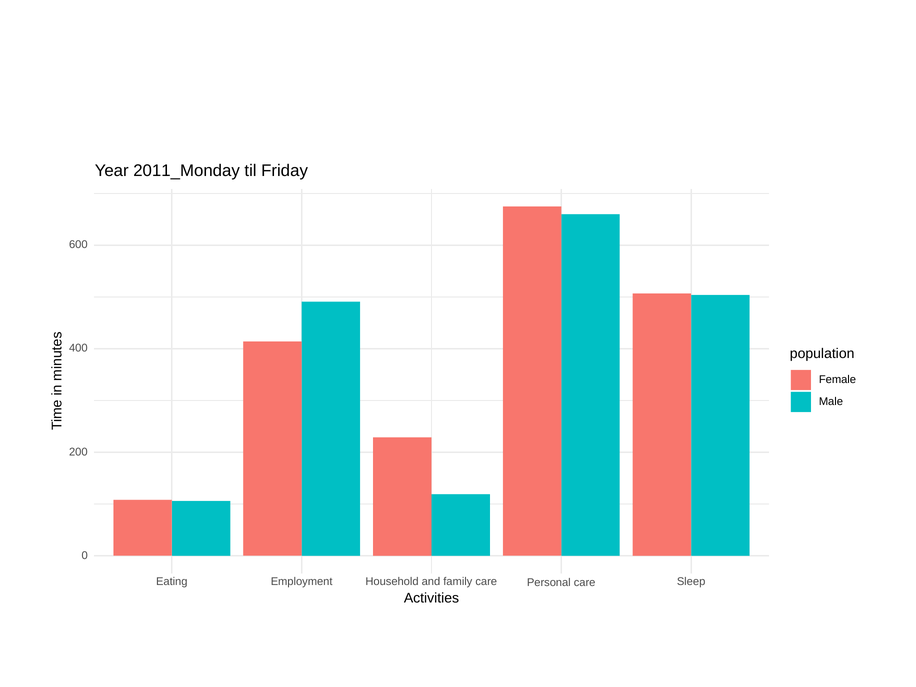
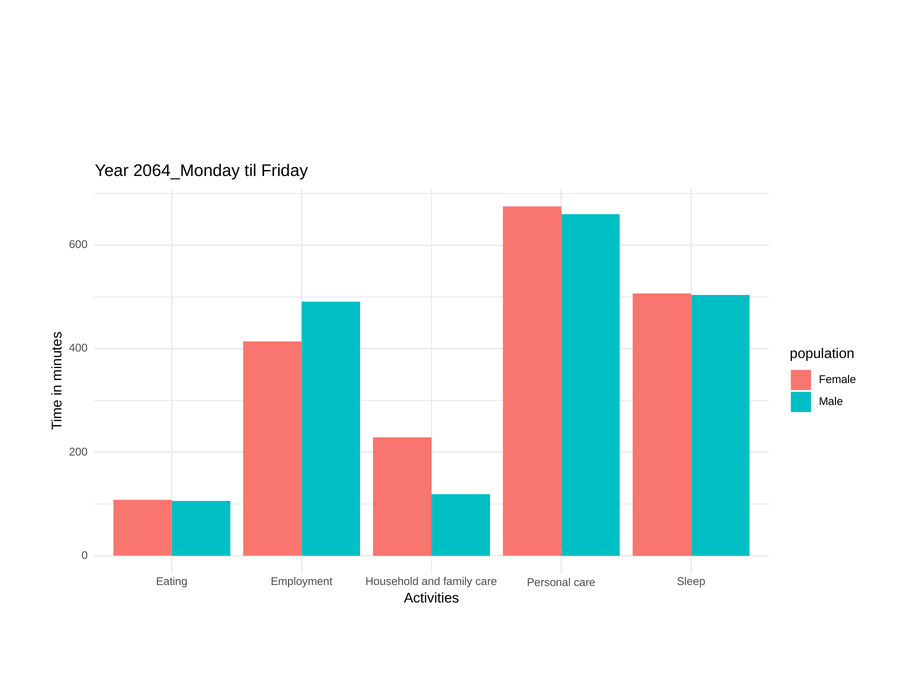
2011_Monday: 2011_Monday -> 2064_Monday (187, 170)
